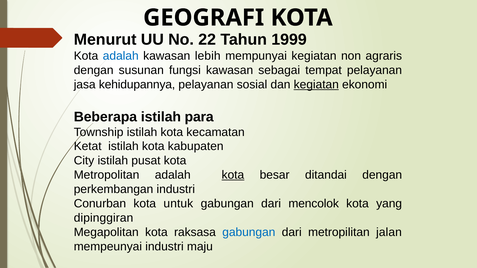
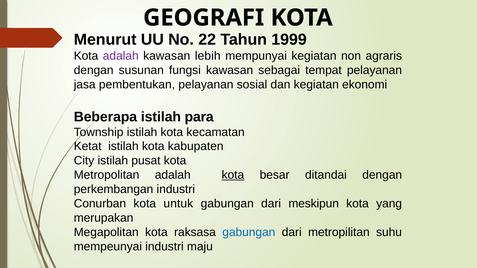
adalah colour: blue -> purple (121, 56)
kehidupannya: kehidupannya -> pembentukan (137, 85)
kegiatan underline: present -> none (316, 85)
mencolok: mencolok -> meskipun (314, 204)
dipinggiran: dipinggiran -> merupakan (104, 218)
jalan: jalan -> suhu (389, 232)
